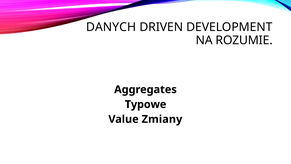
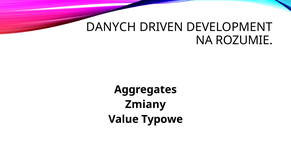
Typowe: Typowe -> Zmiany (145, 104)
Zmiany: Zmiany -> Typowe (162, 119)
